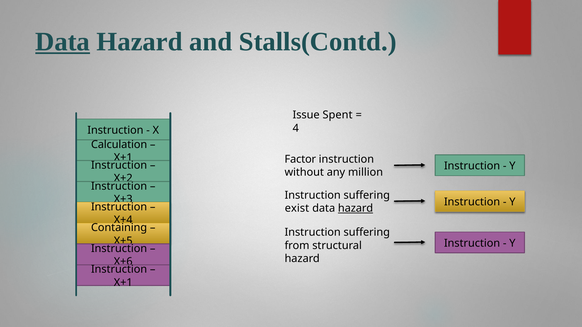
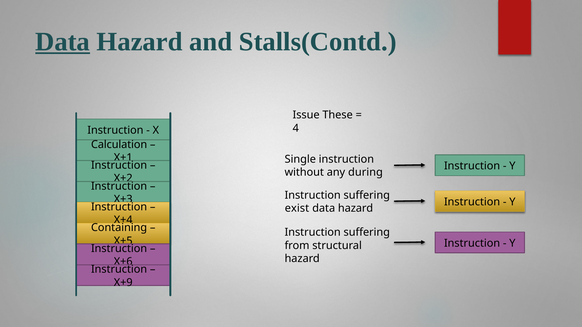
Spent: Spent -> These (338, 115)
Factor: Factor -> Single (300, 160)
million: million -> during (365, 173)
hazard underline: present -> none (356, 209)
X+1: X+1 -> X+9 (123, 283)
